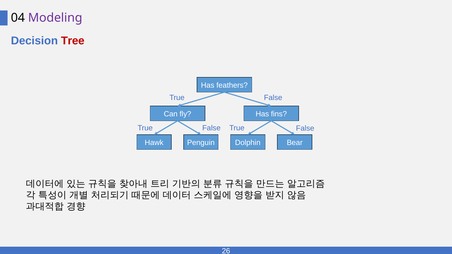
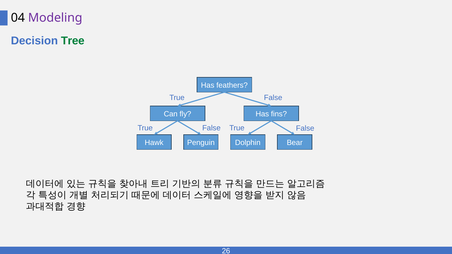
Tree colour: red -> green (73, 41)
